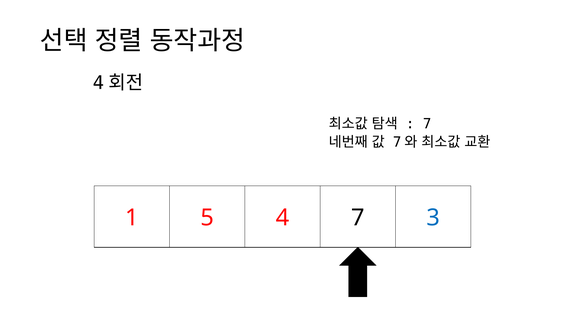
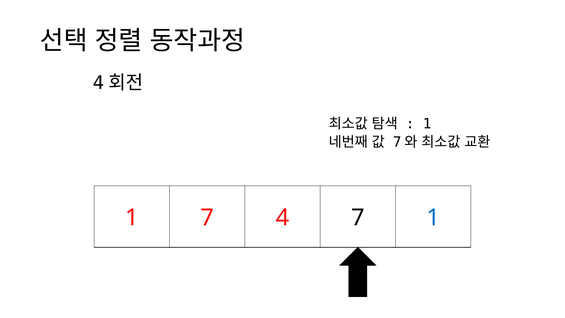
7: 7 -> 1 (427, 124)
1 5: 5 -> 7 (207, 218)
7 3: 3 -> 1 (433, 218)
